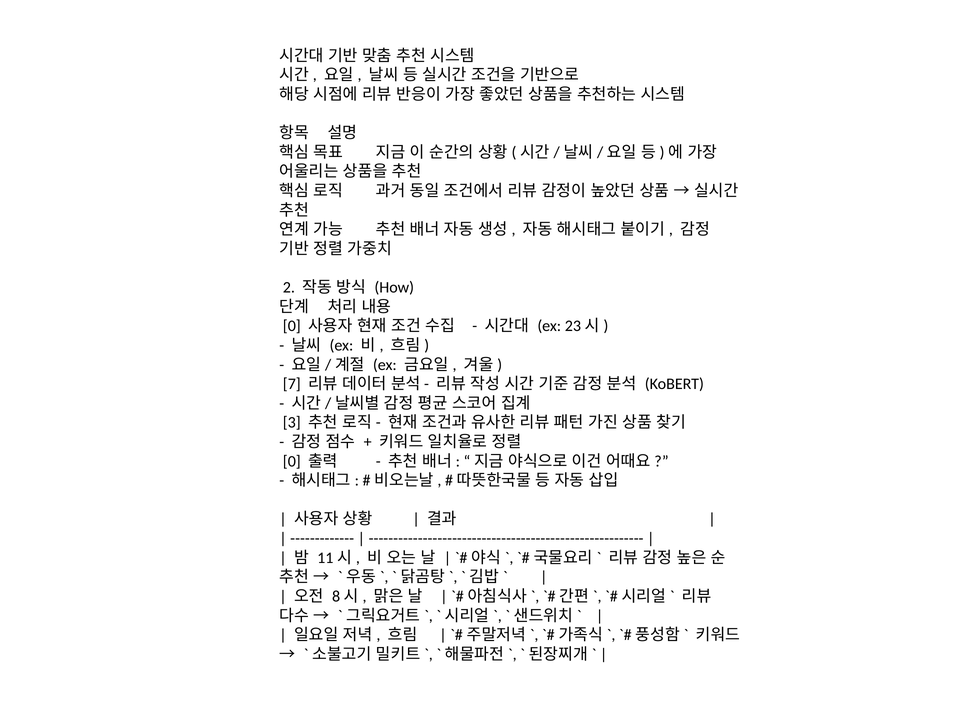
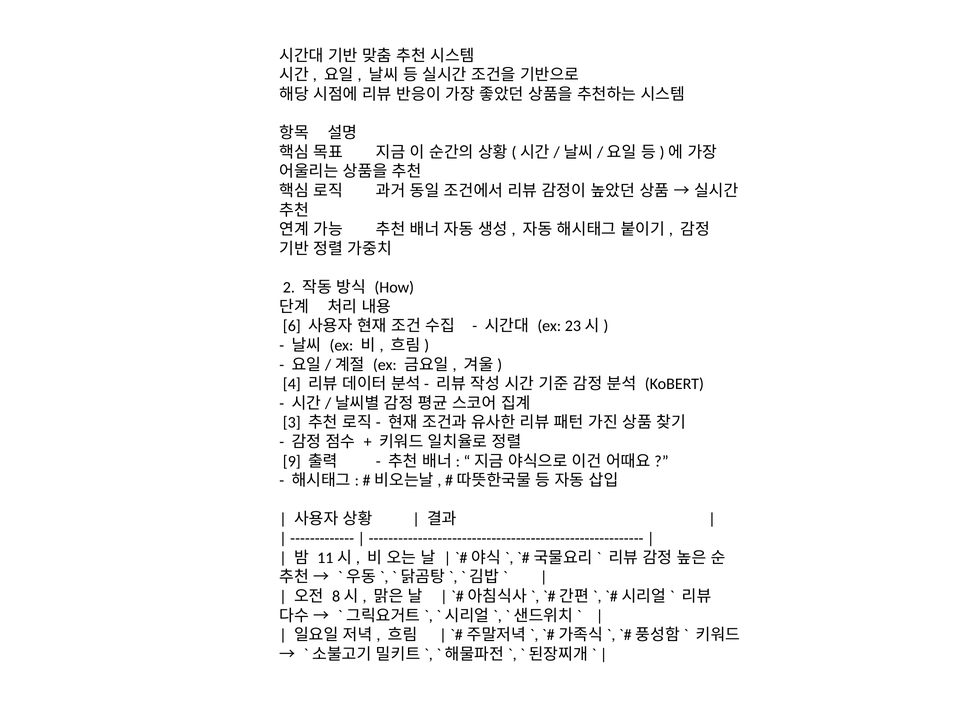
0: 0 -> 6 (292, 326)
7: 7 -> 4 (292, 384)
0: 0 -> 9 (292, 461)
